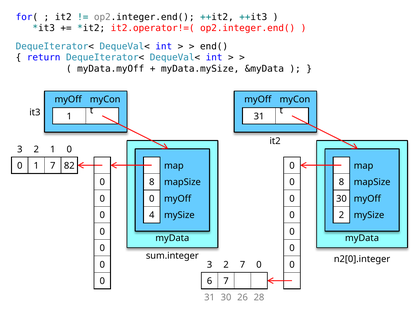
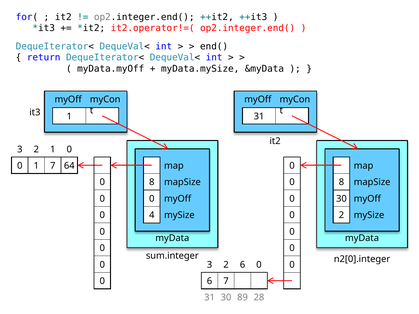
82: 82 -> 64 (69, 166)
2 7: 7 -> 6 (242, 265)
26: 26 -> 89 (243, 298)
